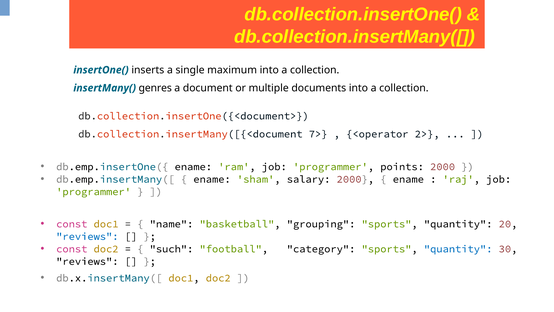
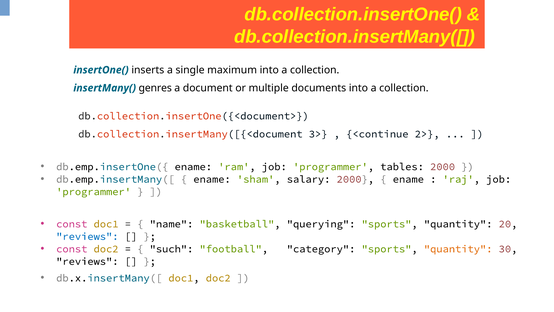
7>: 7> -> 3> (318, 134)
<operator: <operator -> <continue (377, 134)
points: points -> tables (402, 167)
grouping: grouping -> querying (321, 224)
quantity colour: blue -> orange (458, 249)
